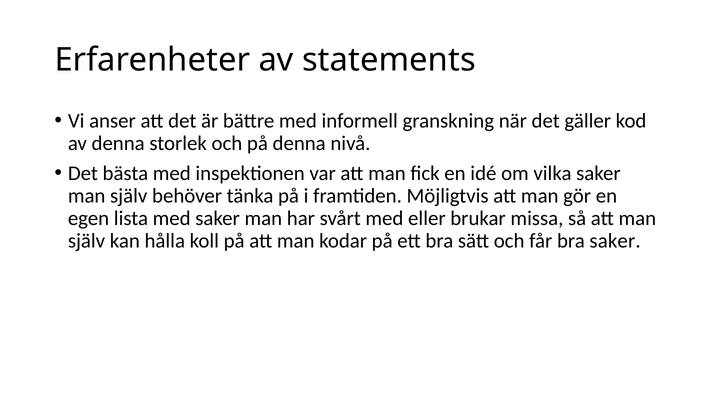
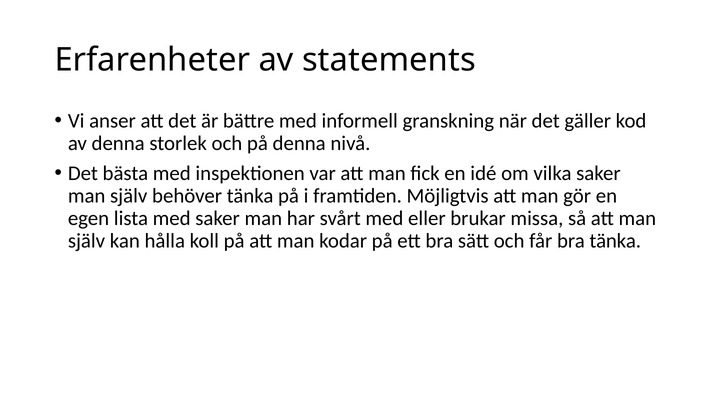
bra saker: saker -> tänka (615, 241)
